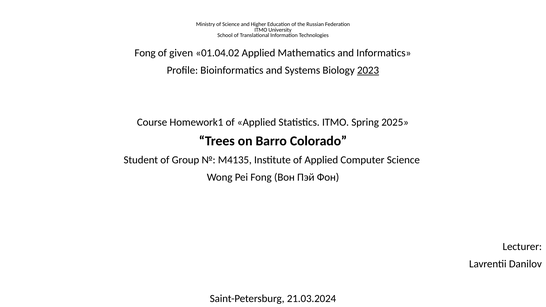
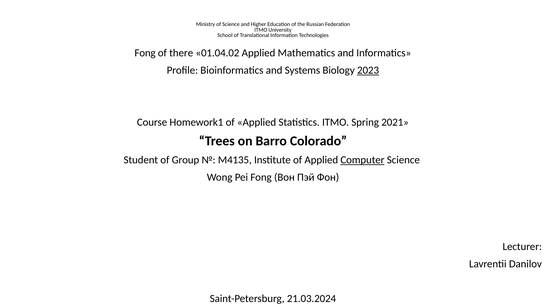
given: given -> there (181, 53)
2025: 2025 -> 2021 (395, 122)
Computer underline: none -> present (362, 160)
